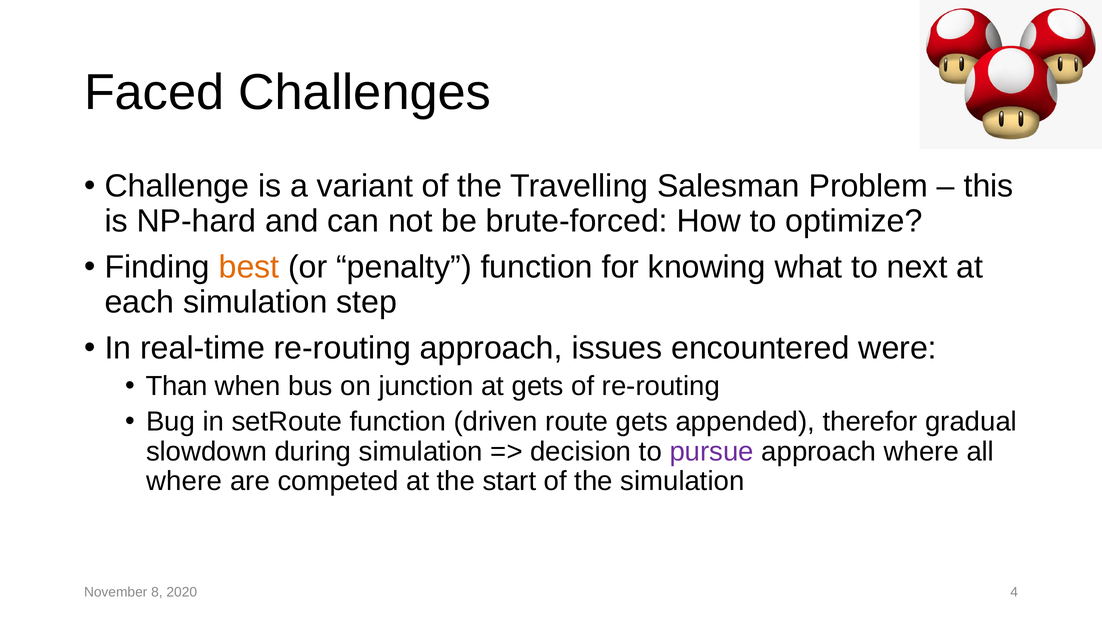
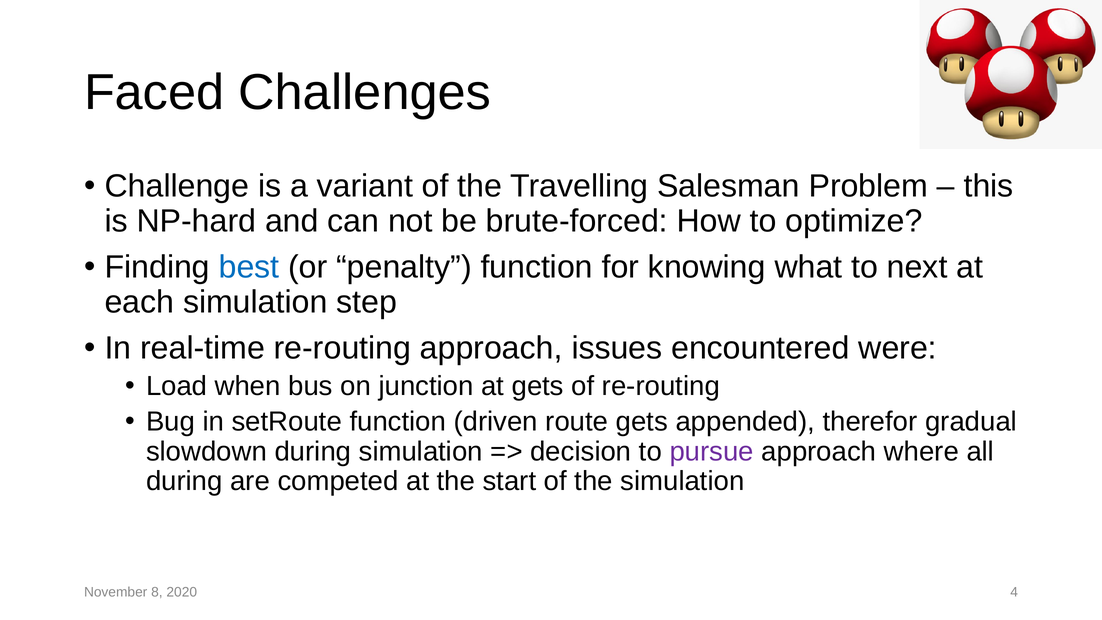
best colour: orange -> blue (249, 267)
Than: Than -> Load (177, 386)
where: where -> during (184, 481)
